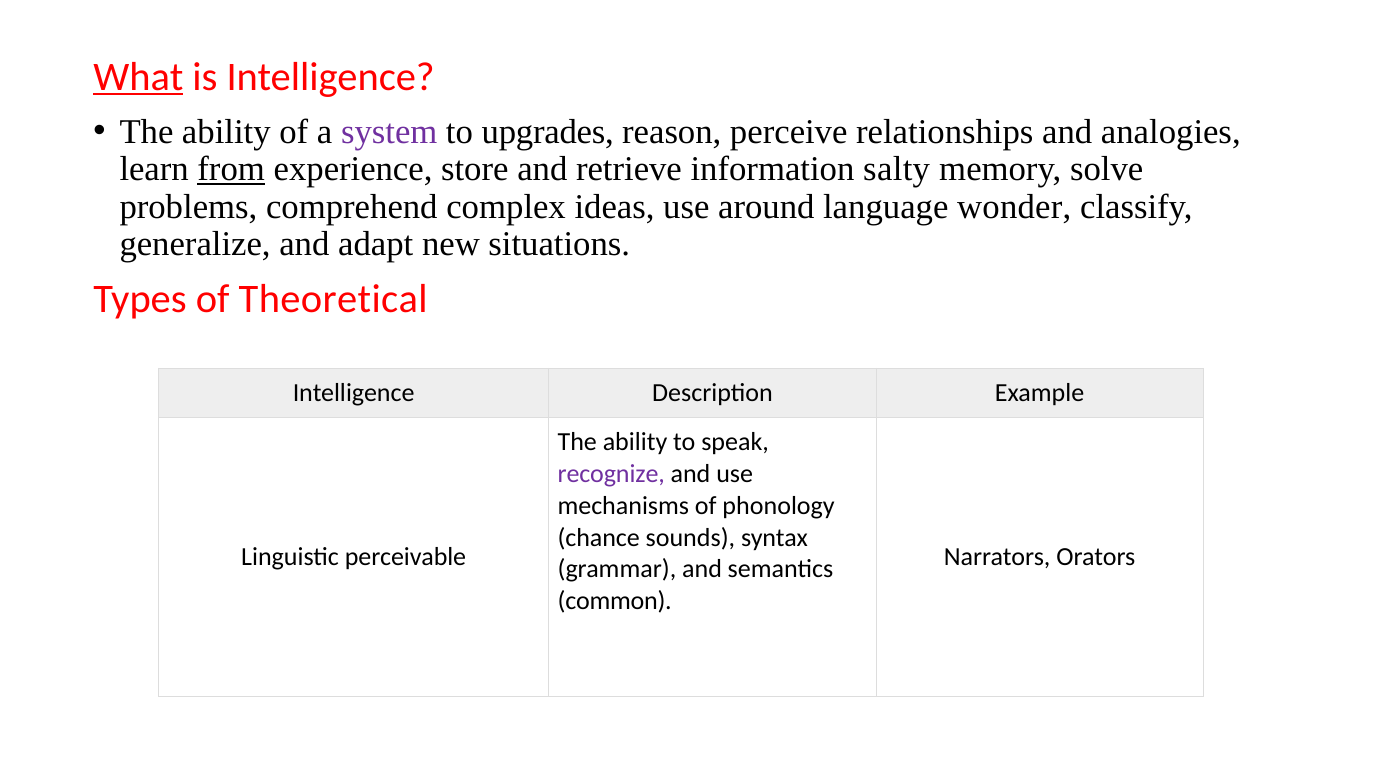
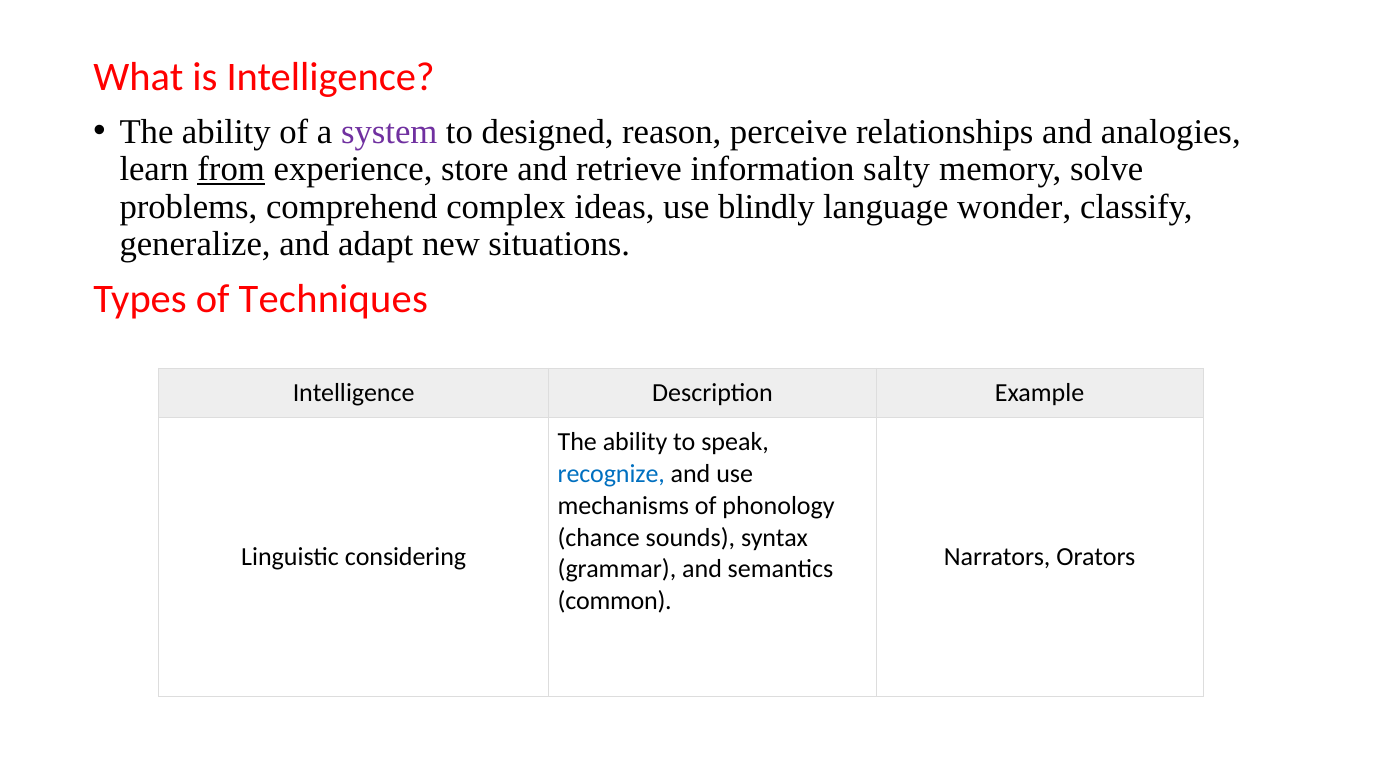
What underline: present -> none (138, 77)
upgrades: upgrades -> designed (548, 132)
around: around -> blindly (766, 207)
Theoretical: Theoretical -> Techniques (333, 299)
recognize colour: purple -> blue (611, 474)
perceivable: perceivable -> considering (405, 558)
